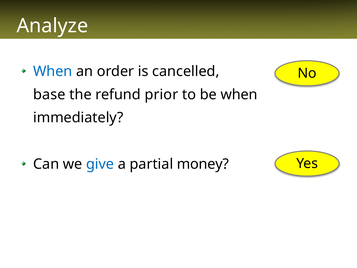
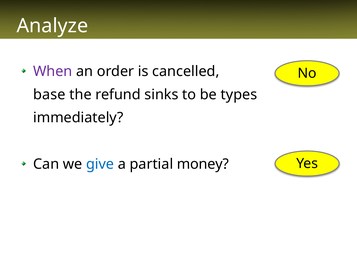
When colour: blue -> purple (53, 71)
prior: prior -> sinks (161, 94)
be when: when -> types (239, 94)
